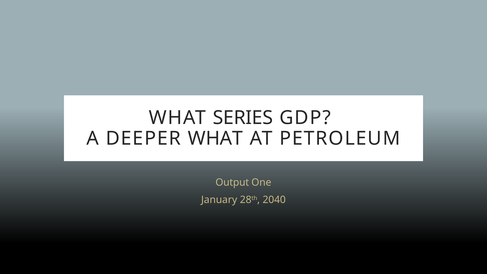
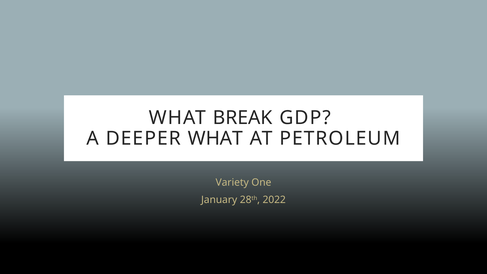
SERIES: SERIES -> BREAK (243, 118)
Output: Output -> Variety (232, 182)
2040: 2040 -> 2022 (274, 200)
